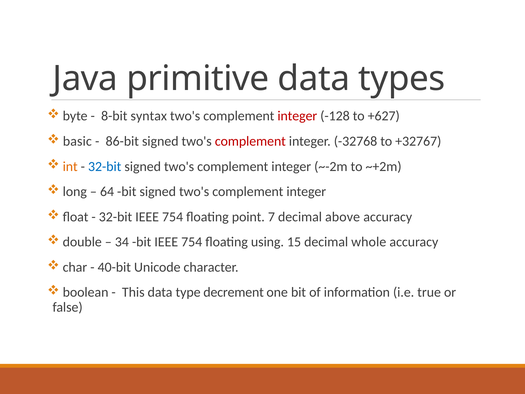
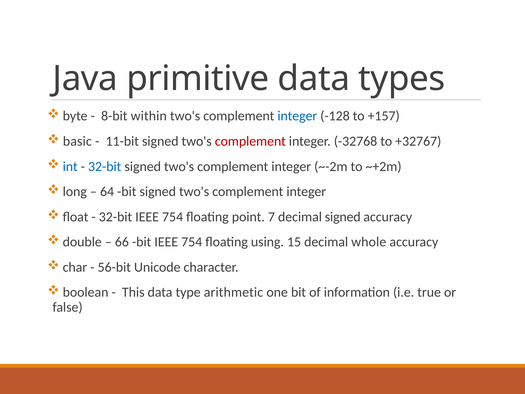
syntax: syntax -> within (149, 116)
integer colour: red -> blue (297, 116)
+627: +627 -> +157 (384, 116)
86-bit: 86-bit -> 11-bit (122, 141)
int colour: orange -> blue (70, 166)
decimal above: above -> signed (343, 217)
34: 34 -> 66 (122, 242)
40-bit: 40-bit -> 56-bit (114, 267)
decrement: decrement -> arithmetic (233, 292)
